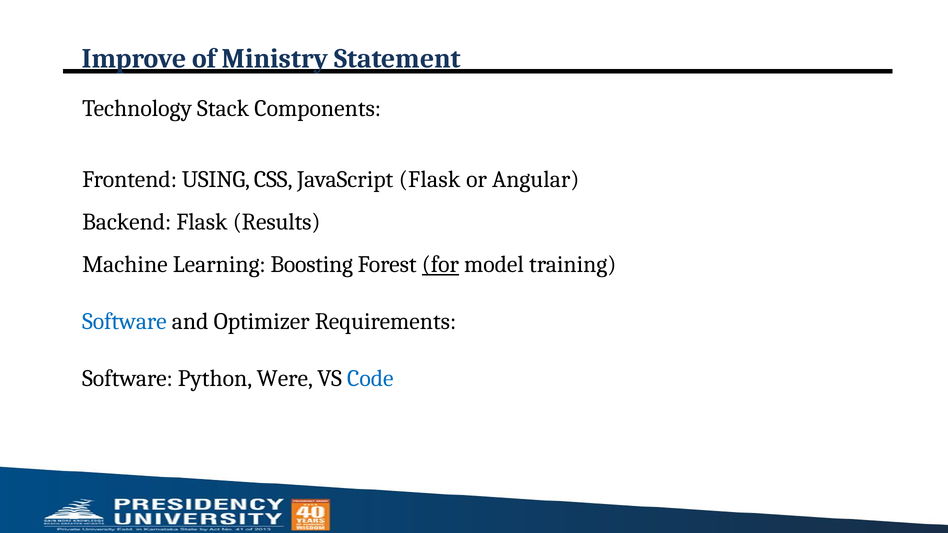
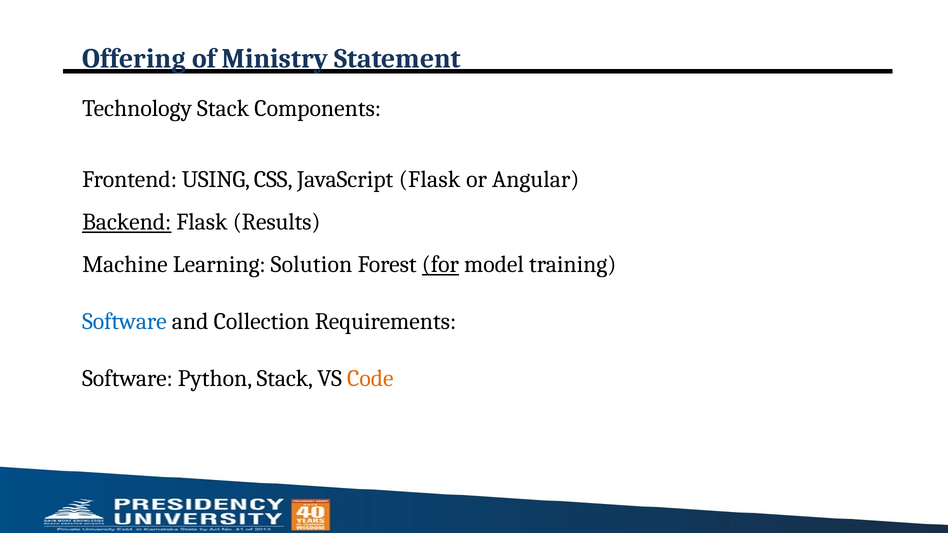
Improve: Improve -> Offering (134, 59)
Backend underline: none -> present (127, 222)
Boosting: Boosting -> Solution (312, 265)
Optimizer: Optimizer -> Collection (262, 322)
Python Were: Were -> Stack (285, 378)
Code colour: blue -> orange (370, 378)
